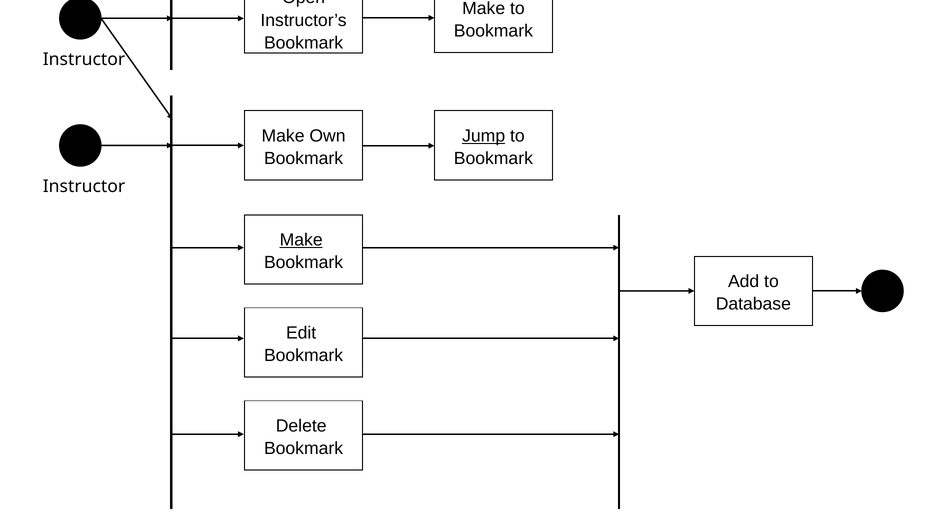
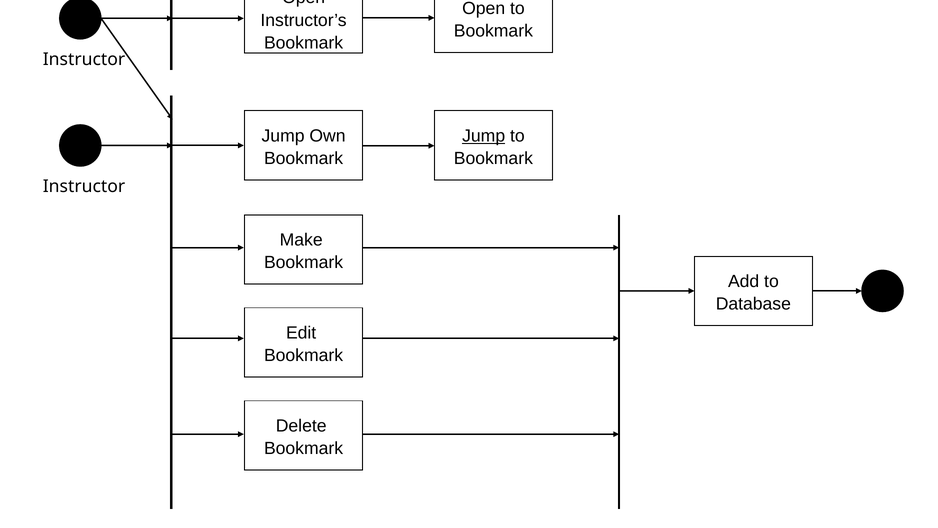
Make: Make -> Open (484, 9)
Make: Make -> Jump (283, 136)
Make underline: present -> none (301, 240)
